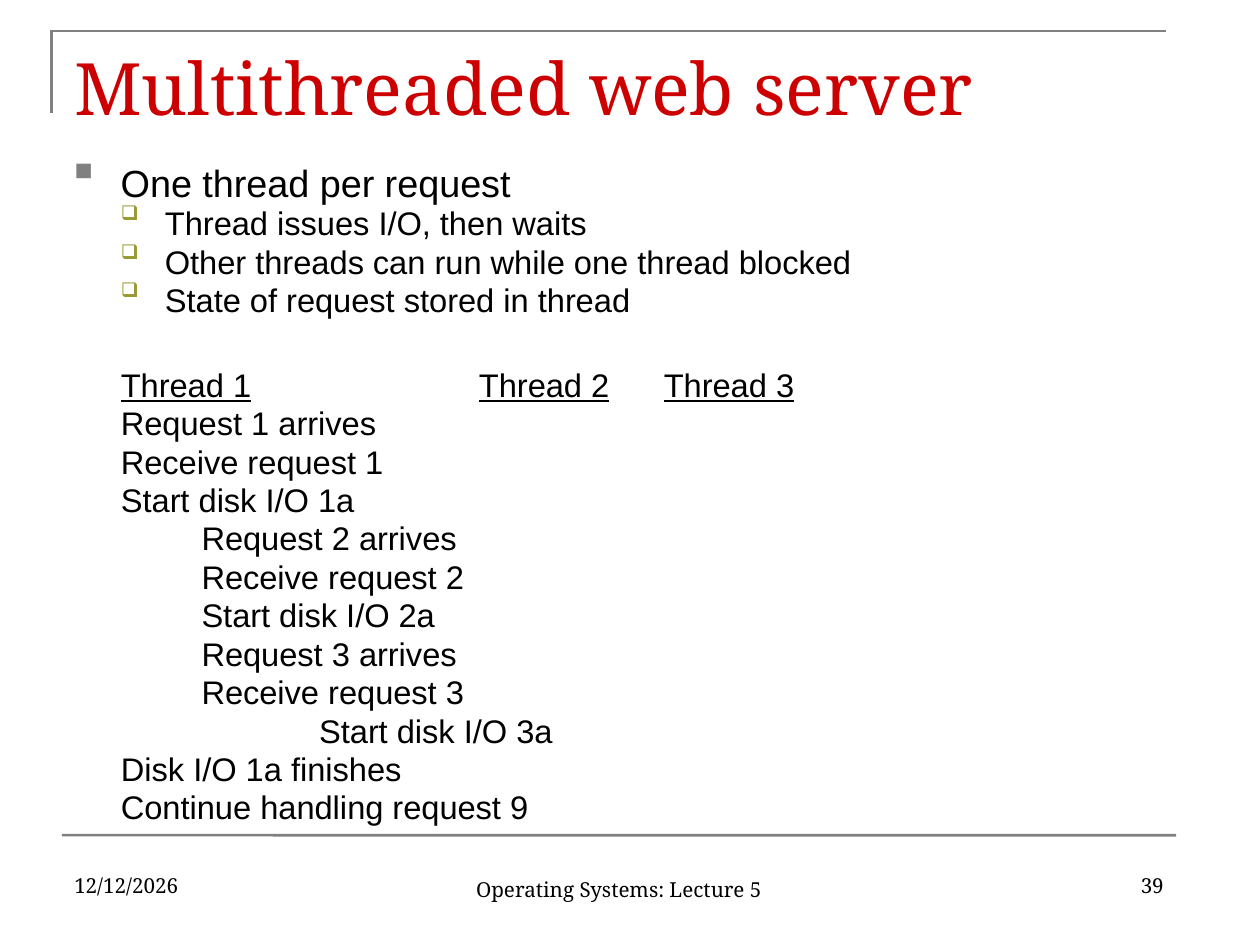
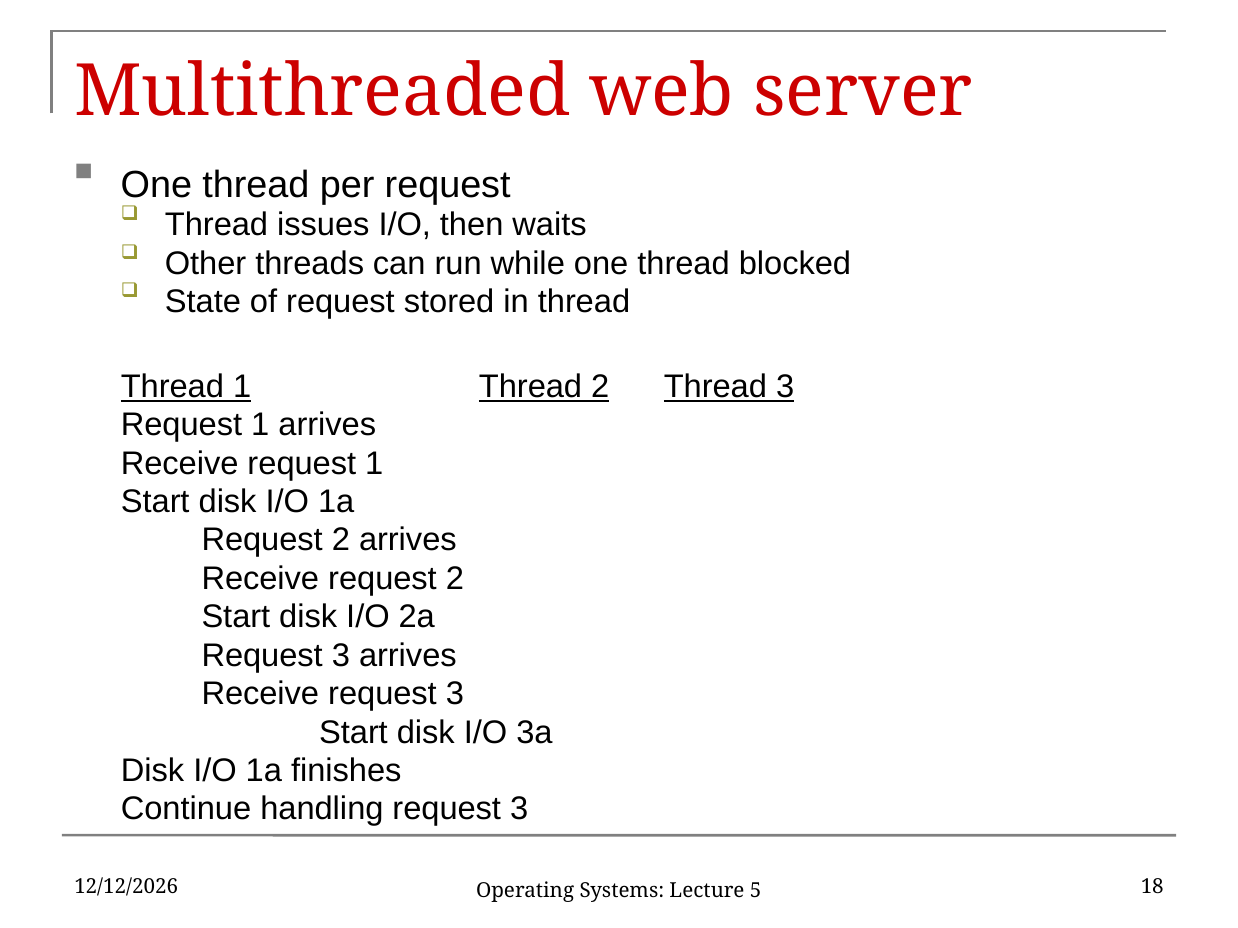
handling request 9: 9 -> 3 (519, 810)
39: 39 -> 18 (1152, 887)
